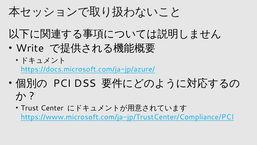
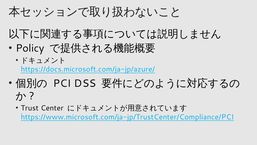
Write: Write -> Policy (30, 48)
